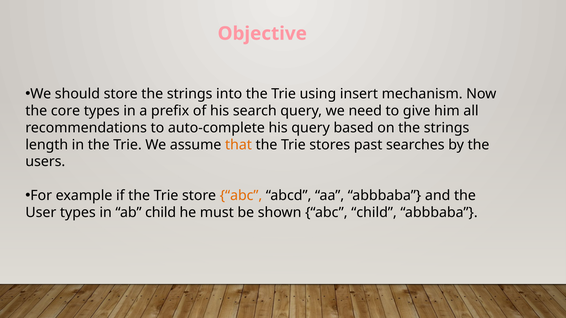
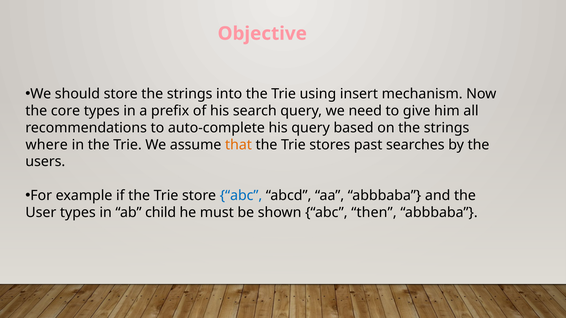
length: length -> where (47, 145)
abc colour: orange -> blue (241, 196)
abc child: child -> then (374, 213)
